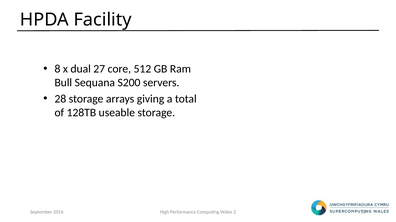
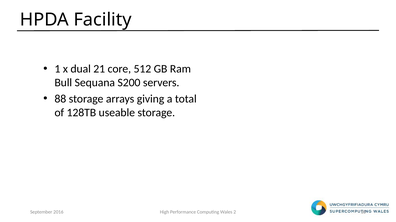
8: 8 -> 1 (57, 69)
27: 27 -> 21 (99, 69)
28: 28 -> 88 (60, 99)
